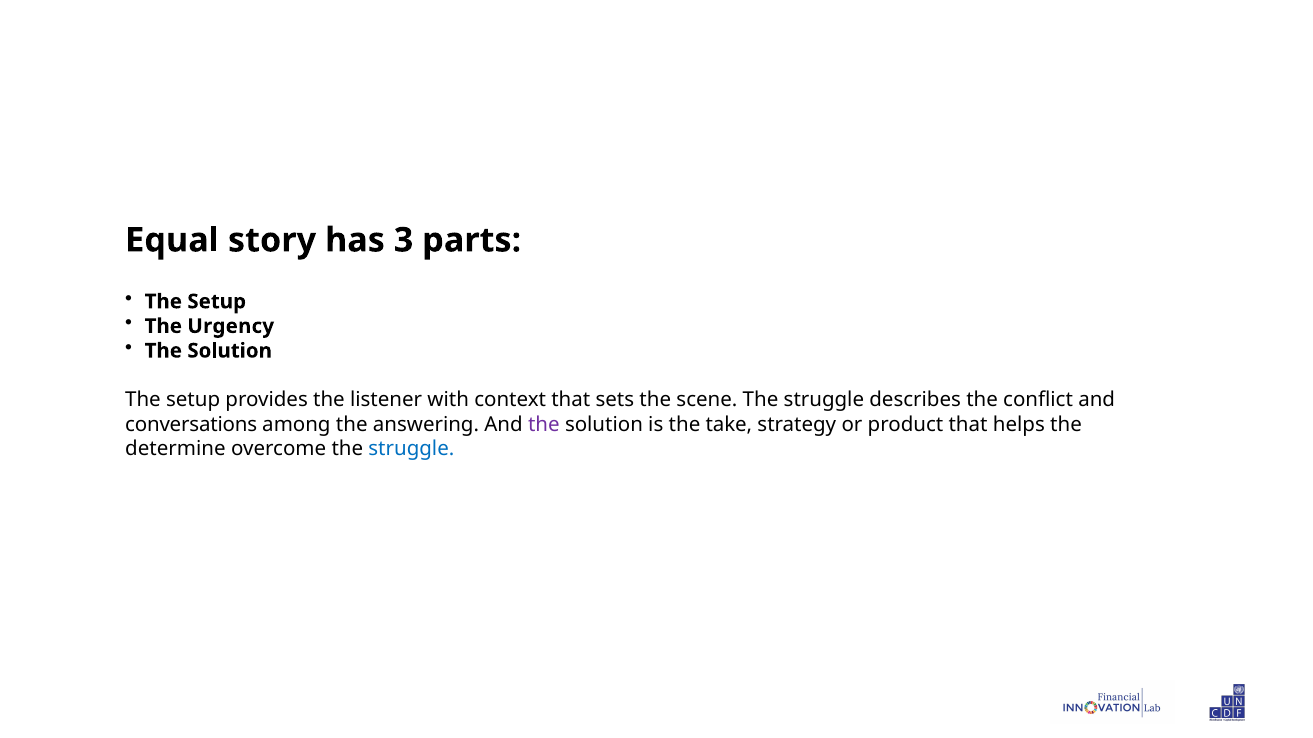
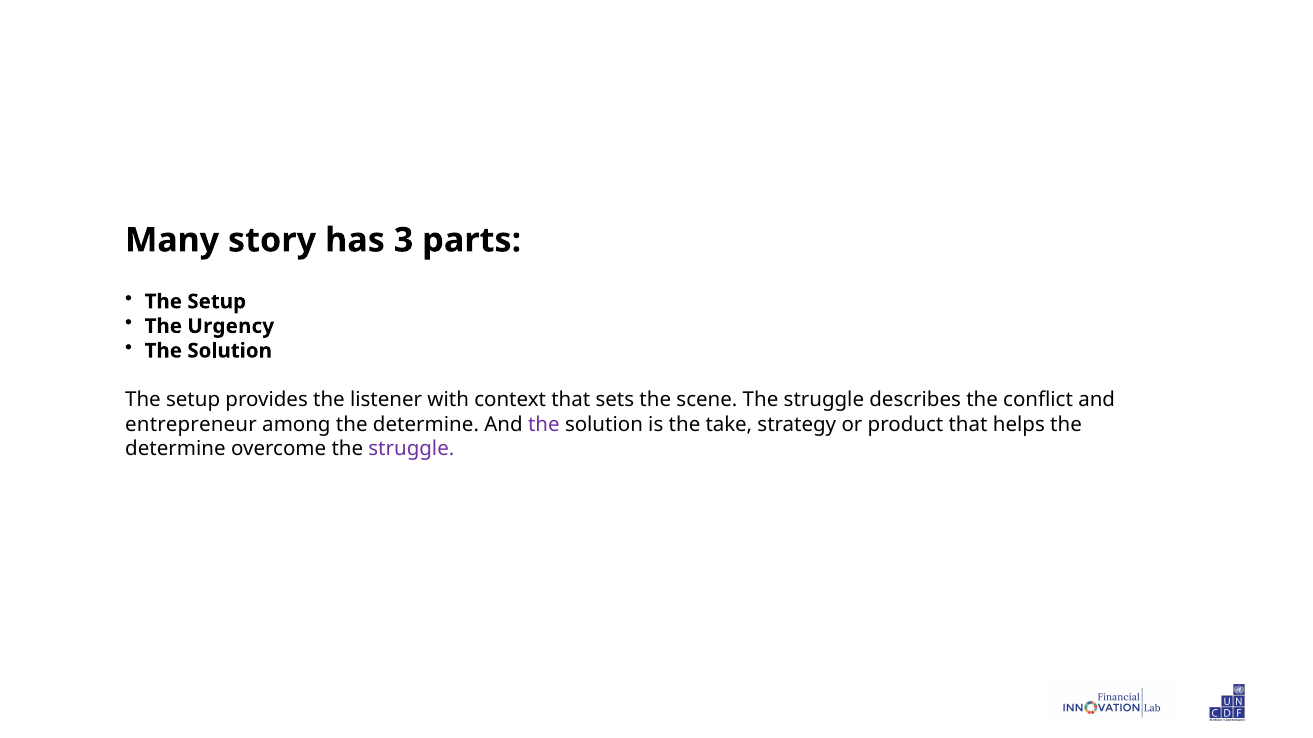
Equal: Equal -> Many (172, 240)
conversations: conversations -> entrepreneur (191, 425)
among the answering: answering -> determine (426, 425)
struggle colour: blue -> purple (411, 450)
